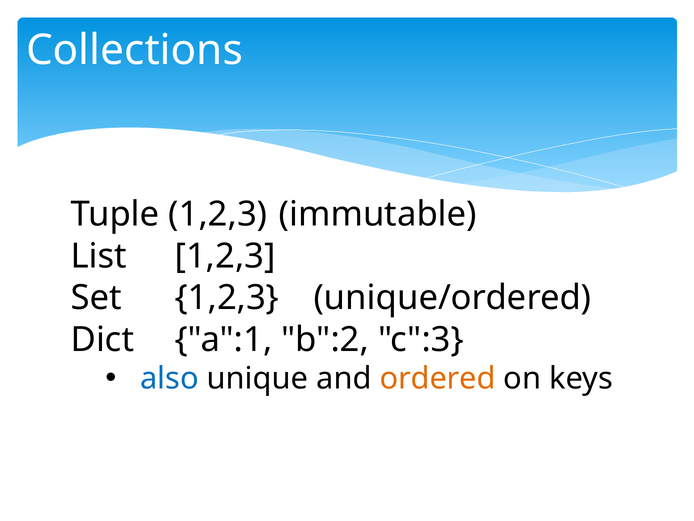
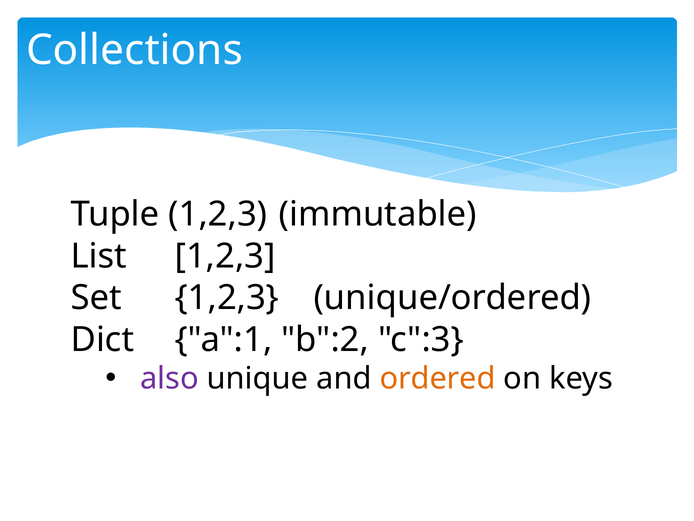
also colour: blue -> purple (169, 378)
